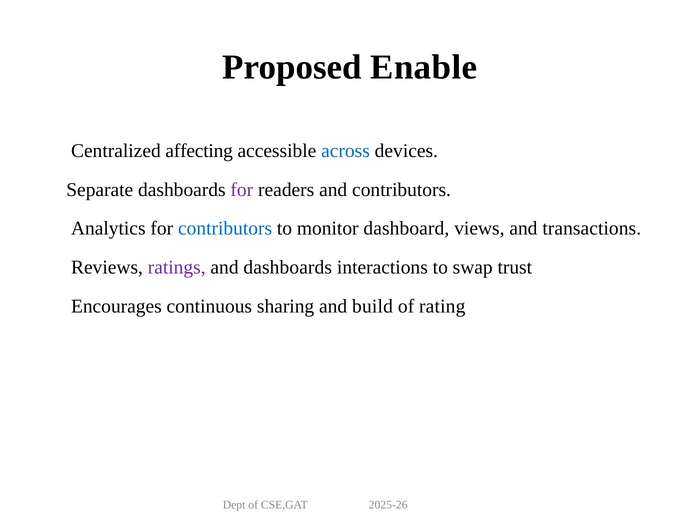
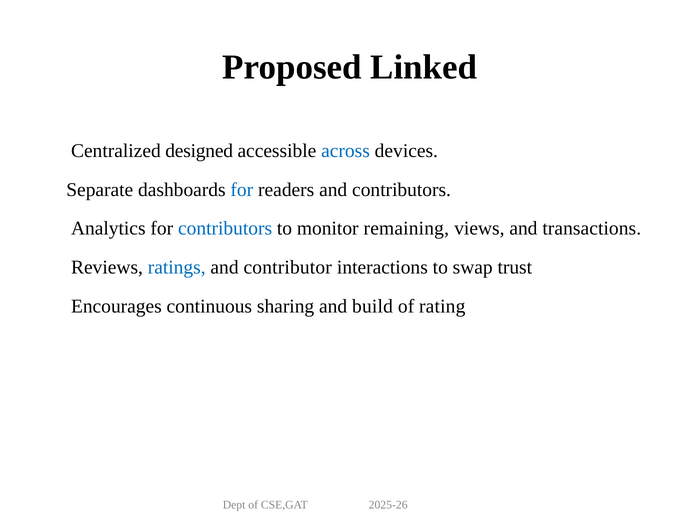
Enable: Enable -> Linked (424, 67)
affecting: affecting -> designed (199, 151)
for colour: purple -> blue (242, 190)
dashboard: dashboard -> remaining (406, 228)
ratings colour: purple -> blue (177, 267)
and dashboards: dashboards -> contributor (288, 267)
